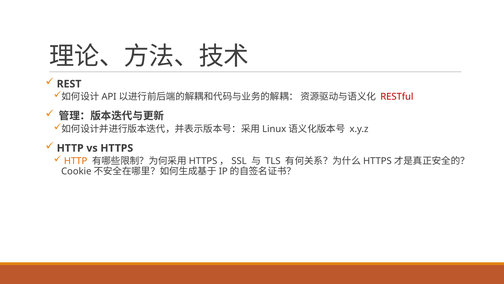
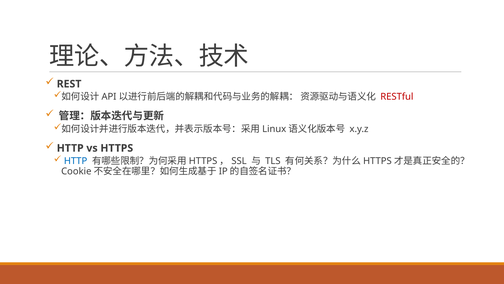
HTTP colour: orange -> blue (76, 161)
